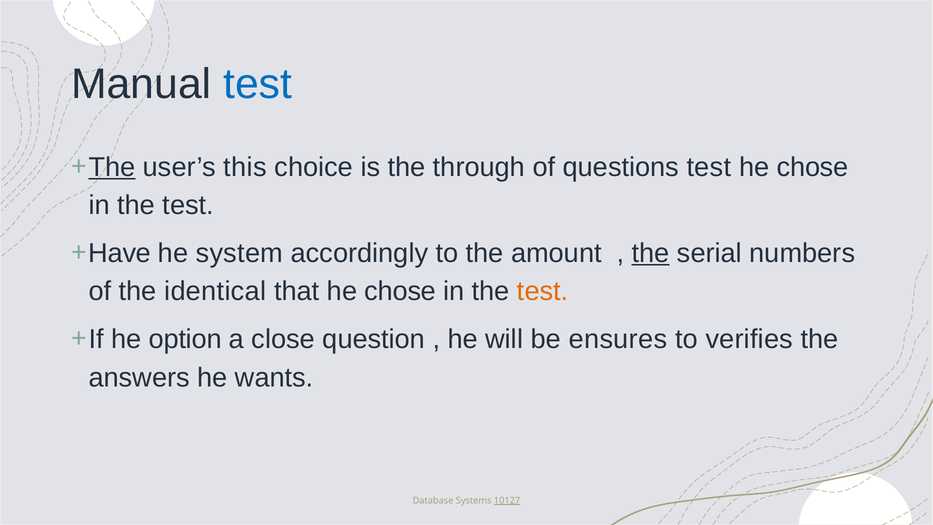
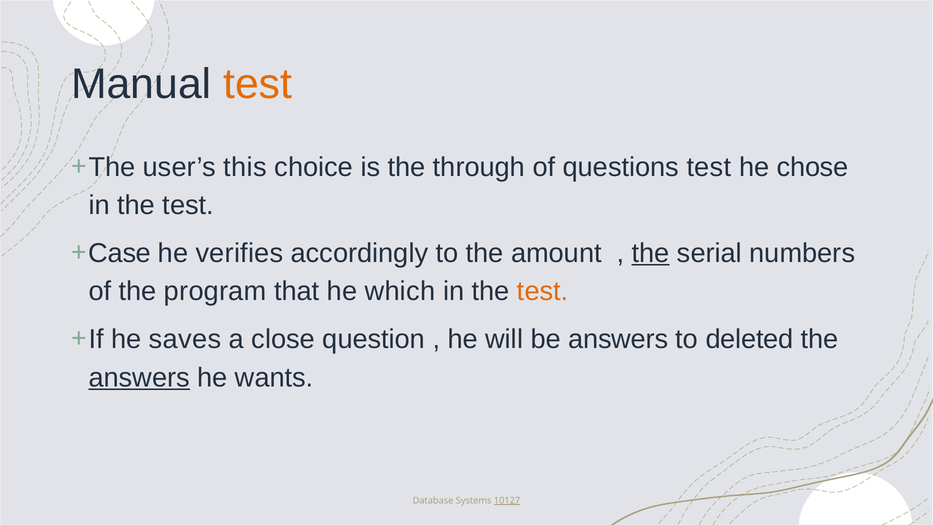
test colour: blue -> orange (258, 84)
The underline: present -> none (112, 167)
Have: Have -> Case (120, 253)
system: system -> verifies (239, 253)
identical: identical -> program (215, 291)
that he chose: chose -> which (400, 291)
option: option -> saves (185, 339)
be ensures: ensures -> answers (618, 339)
verifies: verifies -> deleted (750, 339)
answers underline: none -> present (139, 377)
